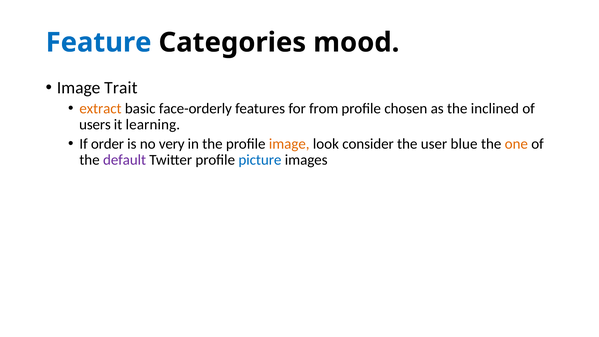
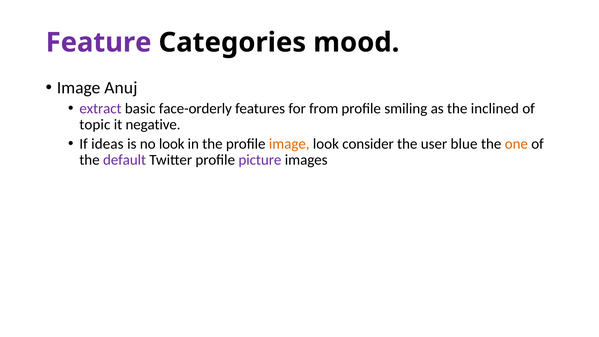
Feature colour: blue -> purple (99, 42)
Trait: Trait -> Anuj (121, 88)
extract colour: orange -> purple (100, 108)
chosen: chosen -> smiling (406, 108)
users: users -> topic (95, 125)
learning: learning -> negative (153, 125)
order: order -> ideas (107, 144)
no very: very -> look (172, 144)
picture colour: blue -> purple (260, 160)
